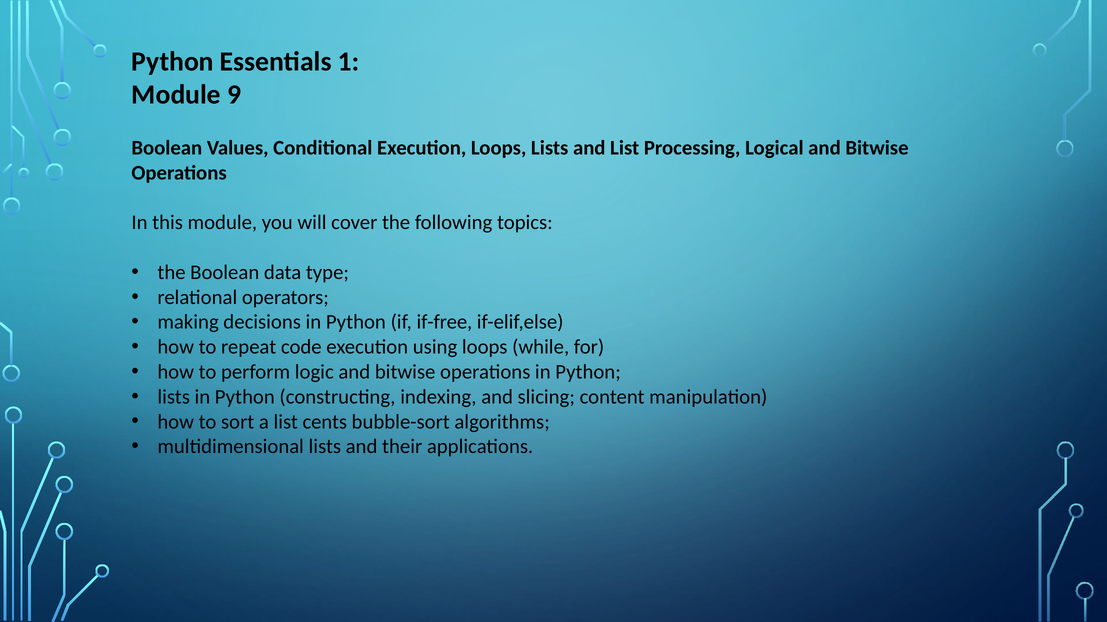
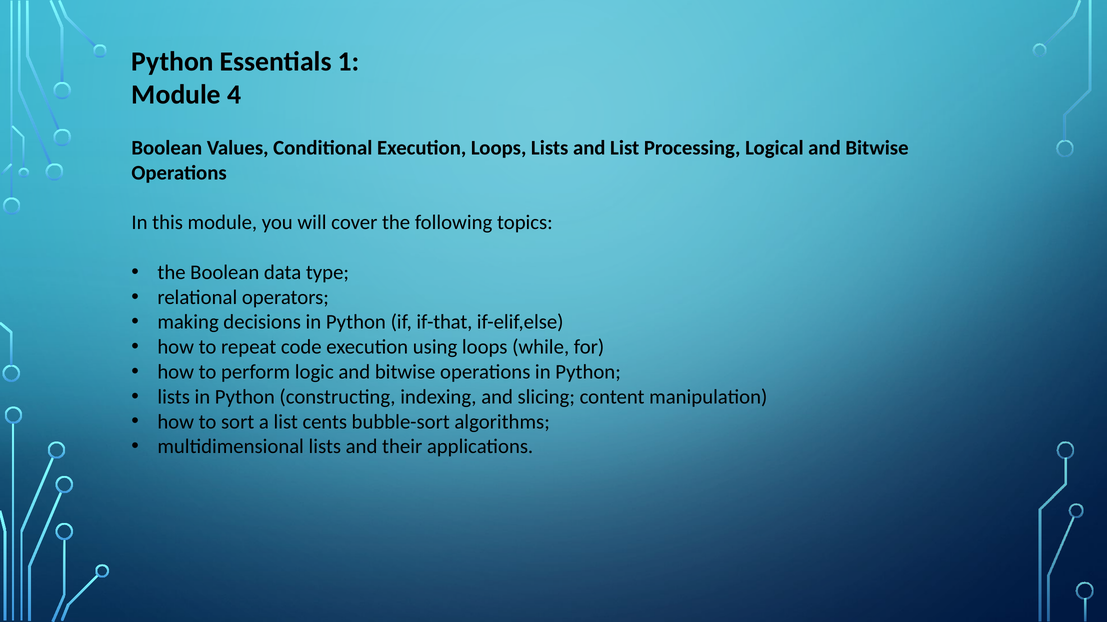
9: 9 -> 4 (234, 95)
if-free: if-free -> if-that (444, 323)
